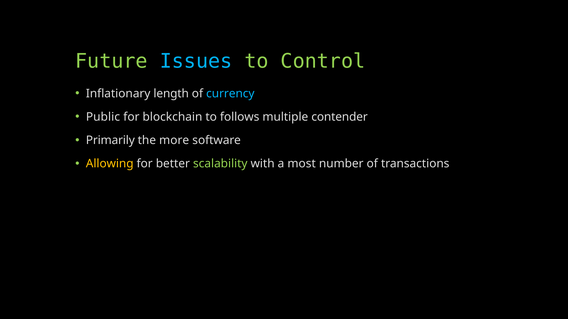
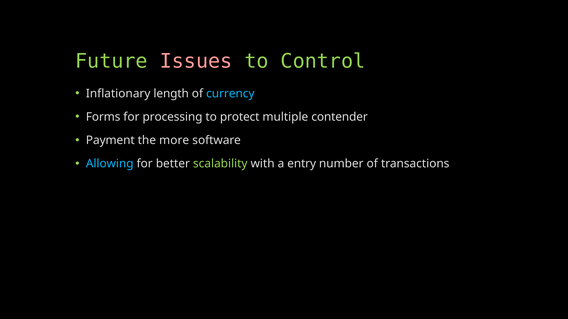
Issues colour: light blue -> pink (196, 61)
Public: Public -> Forms (103, 117)
blockchain: blockchain -> processing (173, 117)
follows: follows -> protect (240, 117)
Primarily: Primarily -> Payment (110, 141)
Allowing colour: yellow -> light blue (110, 164)
most: most -> entry (302, 164)
